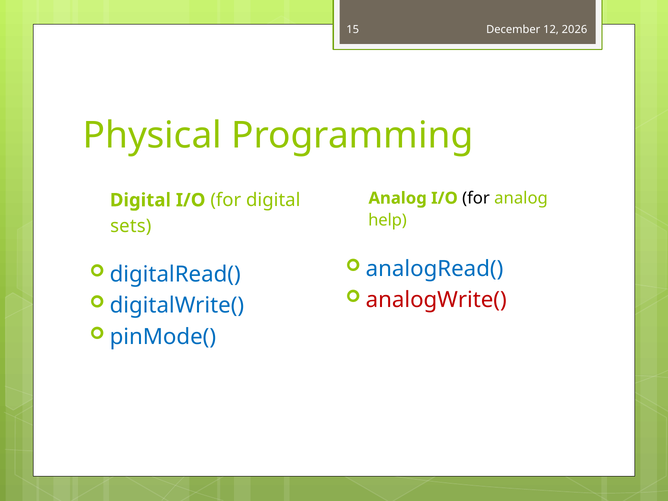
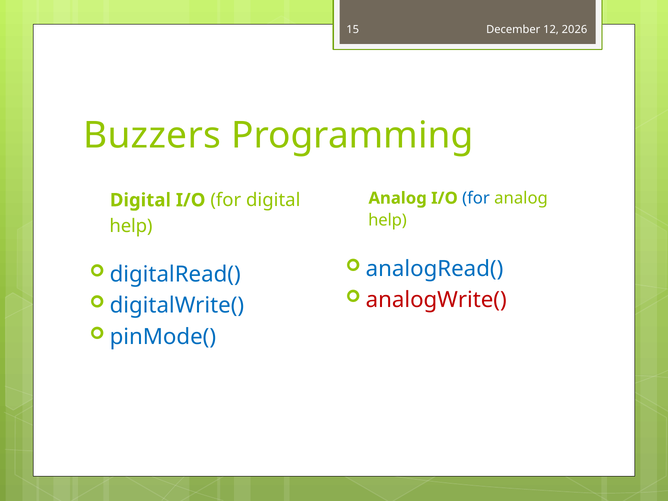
Physical: Physical -> Buzzers (152, 136)
for colour: black -> blue (476, 198)
sets: sets -> help (131, 226)
